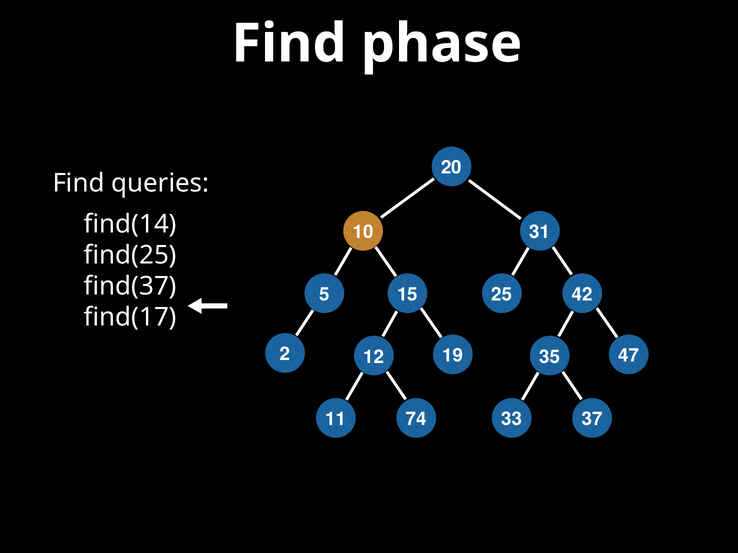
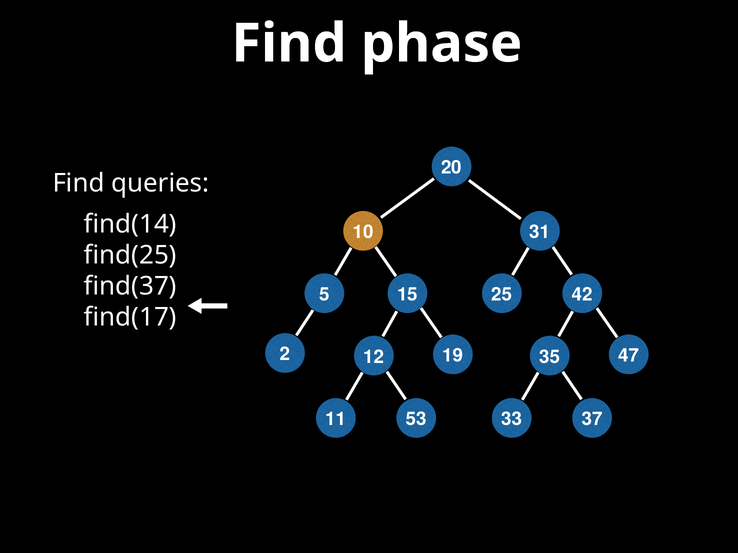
74: 74 -> 53 (416, 420)
